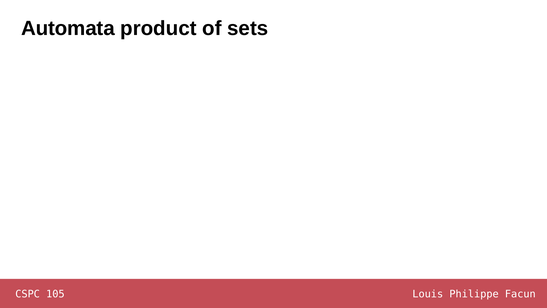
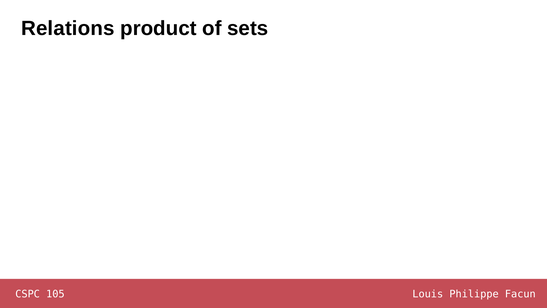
Automata: Automata -> Relations (68, 28)
